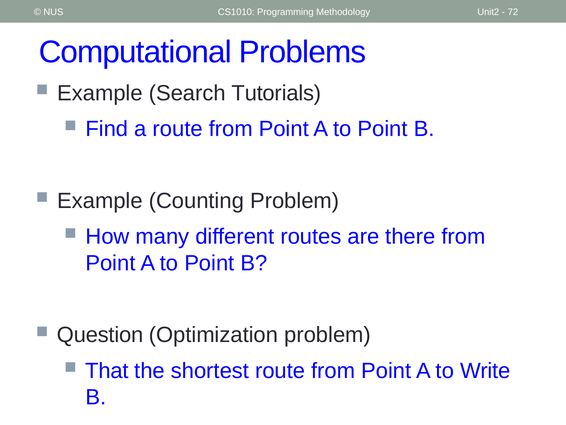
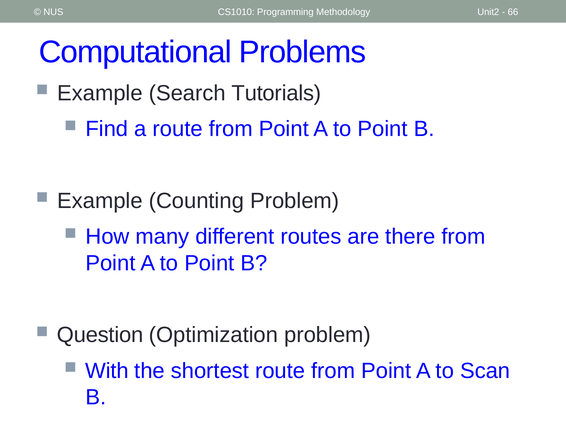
72: 72 -> 66 (513, 12)
That: That -> With (107, 370)
Write: Write -> Scan (485, 370)
